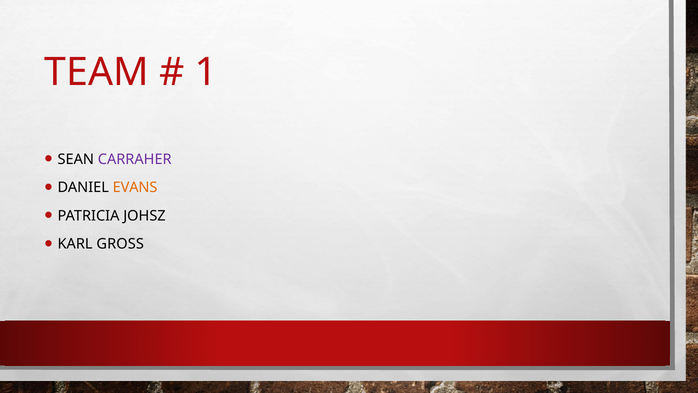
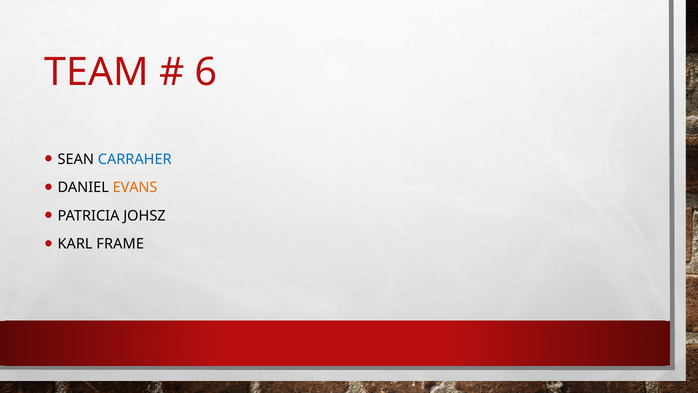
1: 1 -> 6 (206, 72)
CARRAHER colour: purple -> blue (135, 159)
GROSS: GROSS -> FRAME (120, 244)
